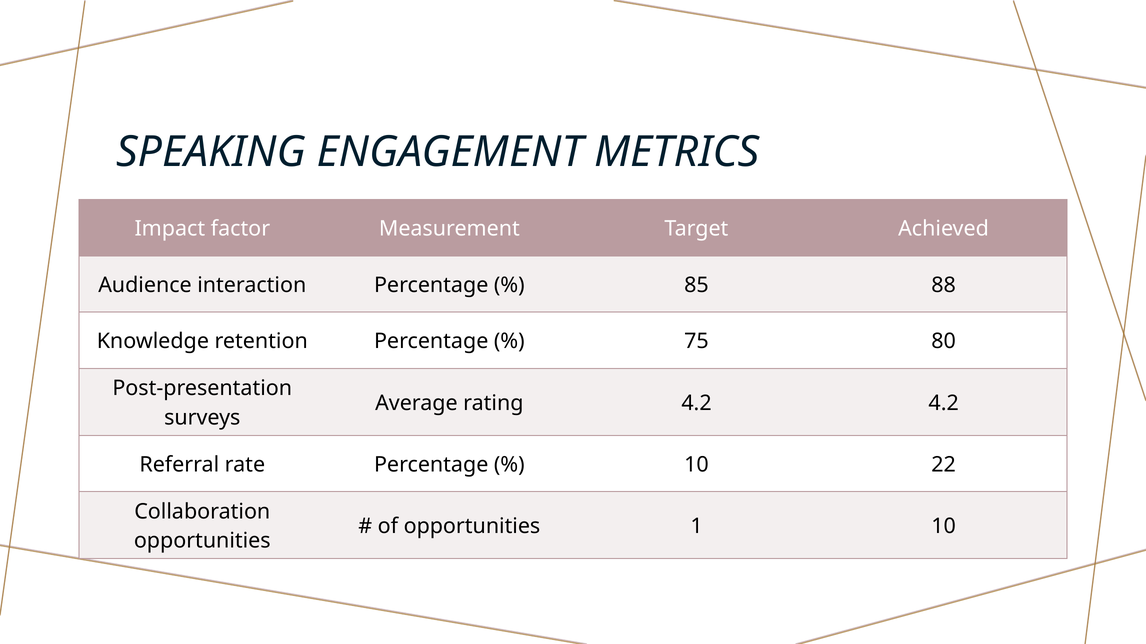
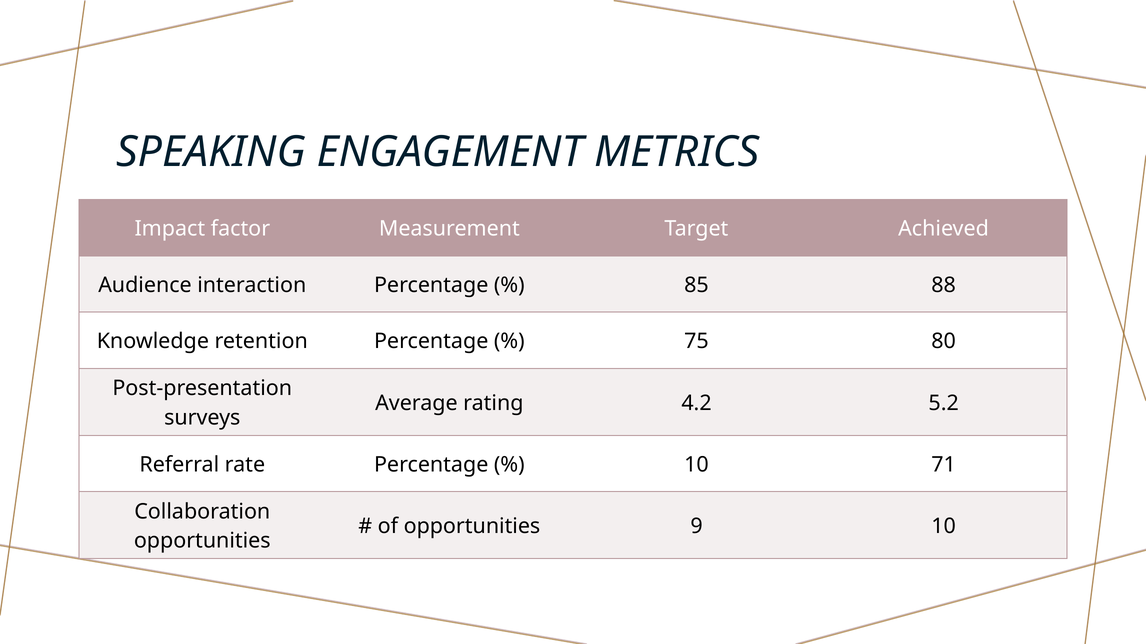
4.2 4.2: 4.2 -> 5.2 (944, 403)
22: 22 -> 71 (944, 465)
1: 1 -> 9 (697, 527)
